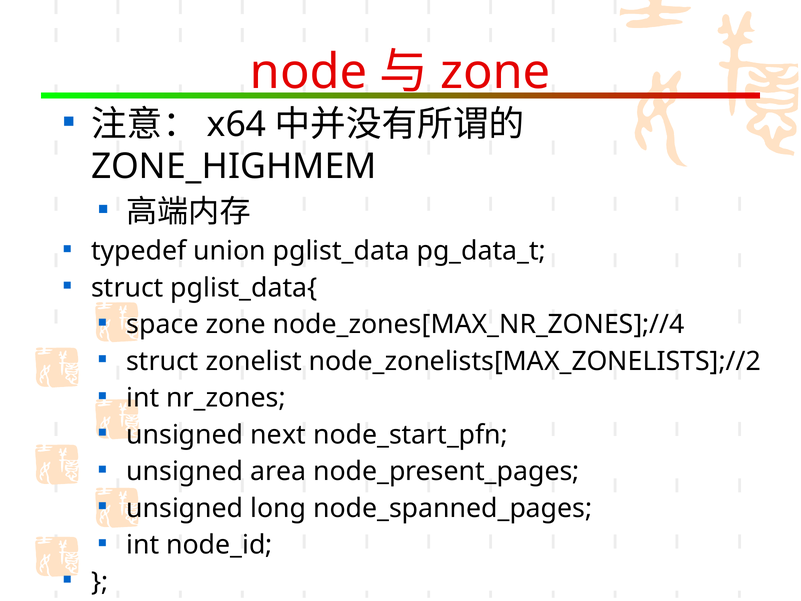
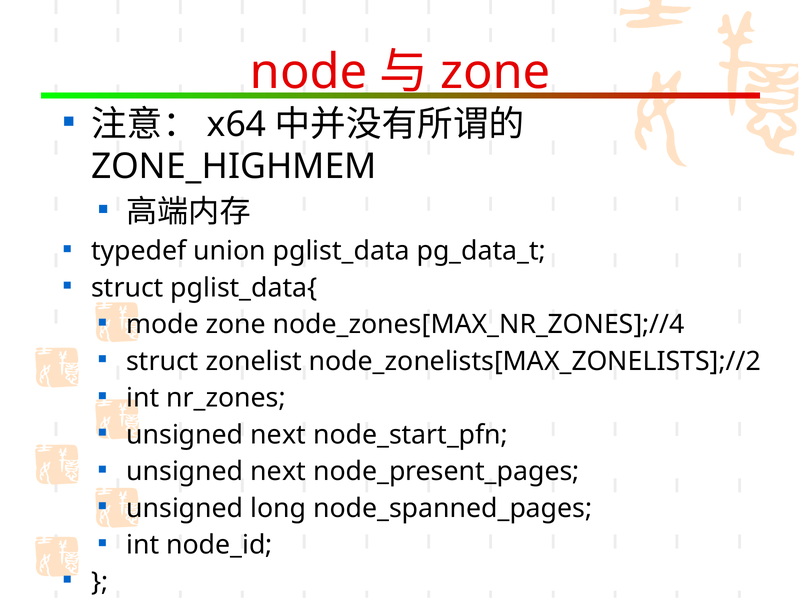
space: space -> mode (162, 325)
area: area -> next (278, 471)
